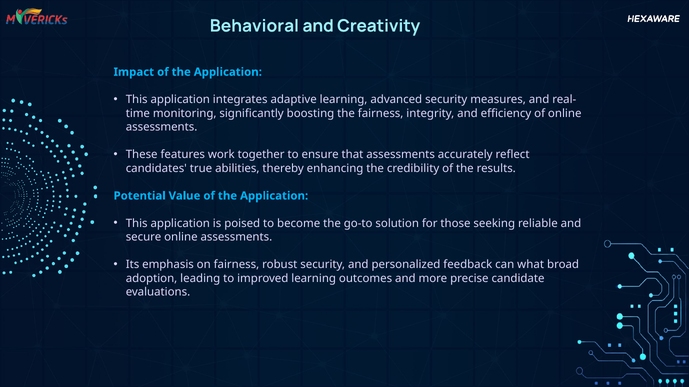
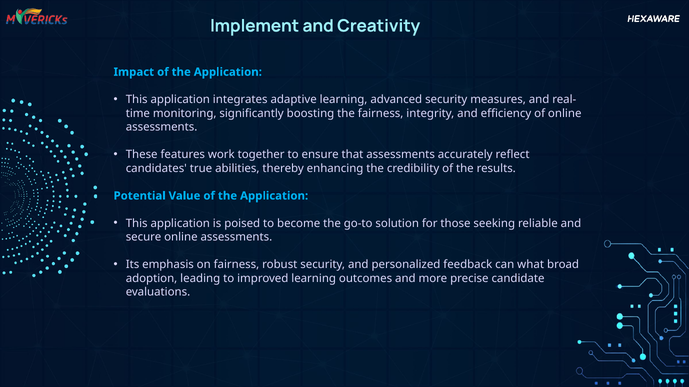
Behavioral: Behavioral -> Implement (255, 26)
